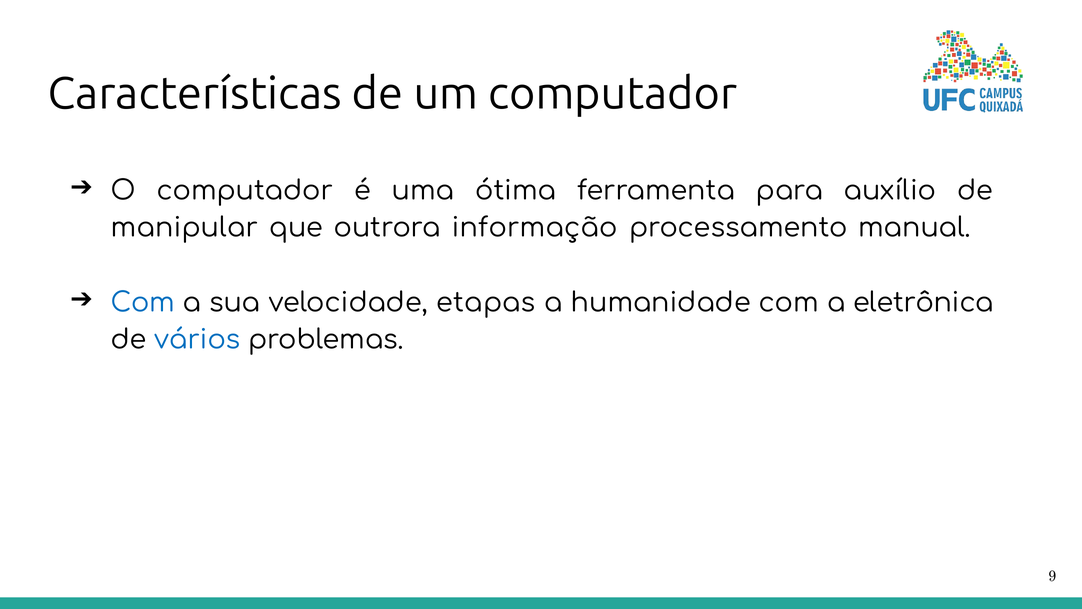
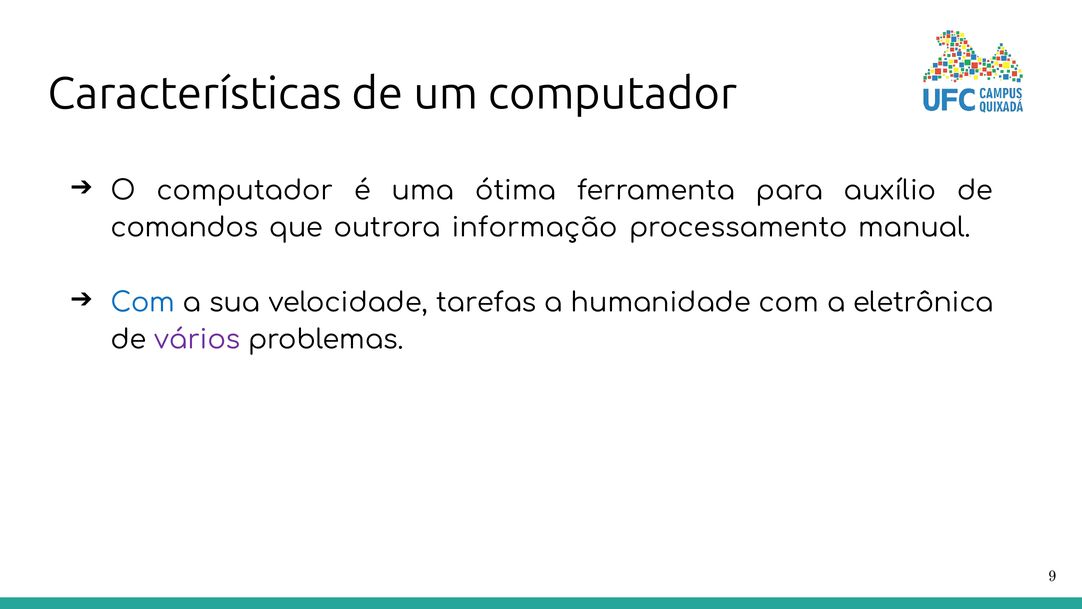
manipular: manipular -> comandos (185, 228)
etapas: etapas -> tarefas (486, 302)
vários colour: blue -> purple (197, 340)
